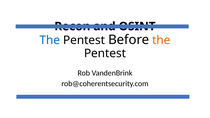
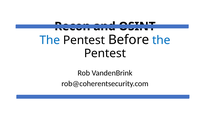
the colour: orange -> blue (161, 40)
